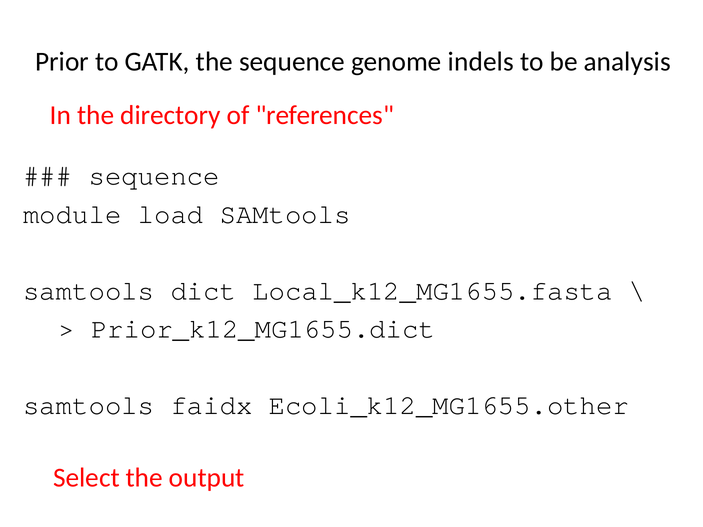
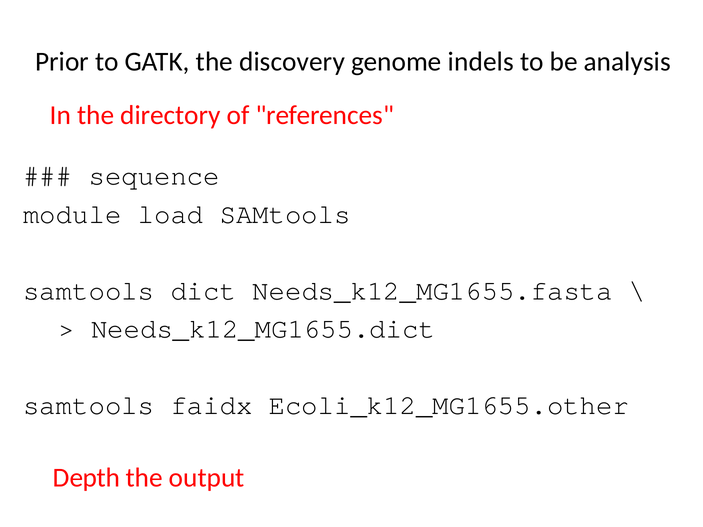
the sequence: sequence -> discovery (292, 62)
Local_k12_MG1655.fasta: Local_k12_MG1655.fasta -> Needs_k12_MG1655.fasta (433, 291)
Prior_k12_MG1655.dict: Prior_k12_MG1655.dict -> Needs_k12_MG1655.dict (263, 329)
Select: Select -> Depth (87, 478)
